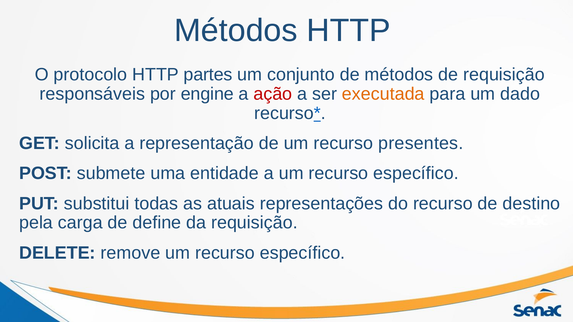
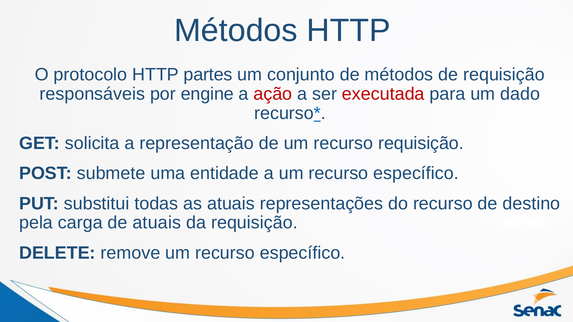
executada colour: orange -> red (383, 94)
recurso presentes: presentes -> requisição (421, 144)
de define: define -> atuais (157, 223)
